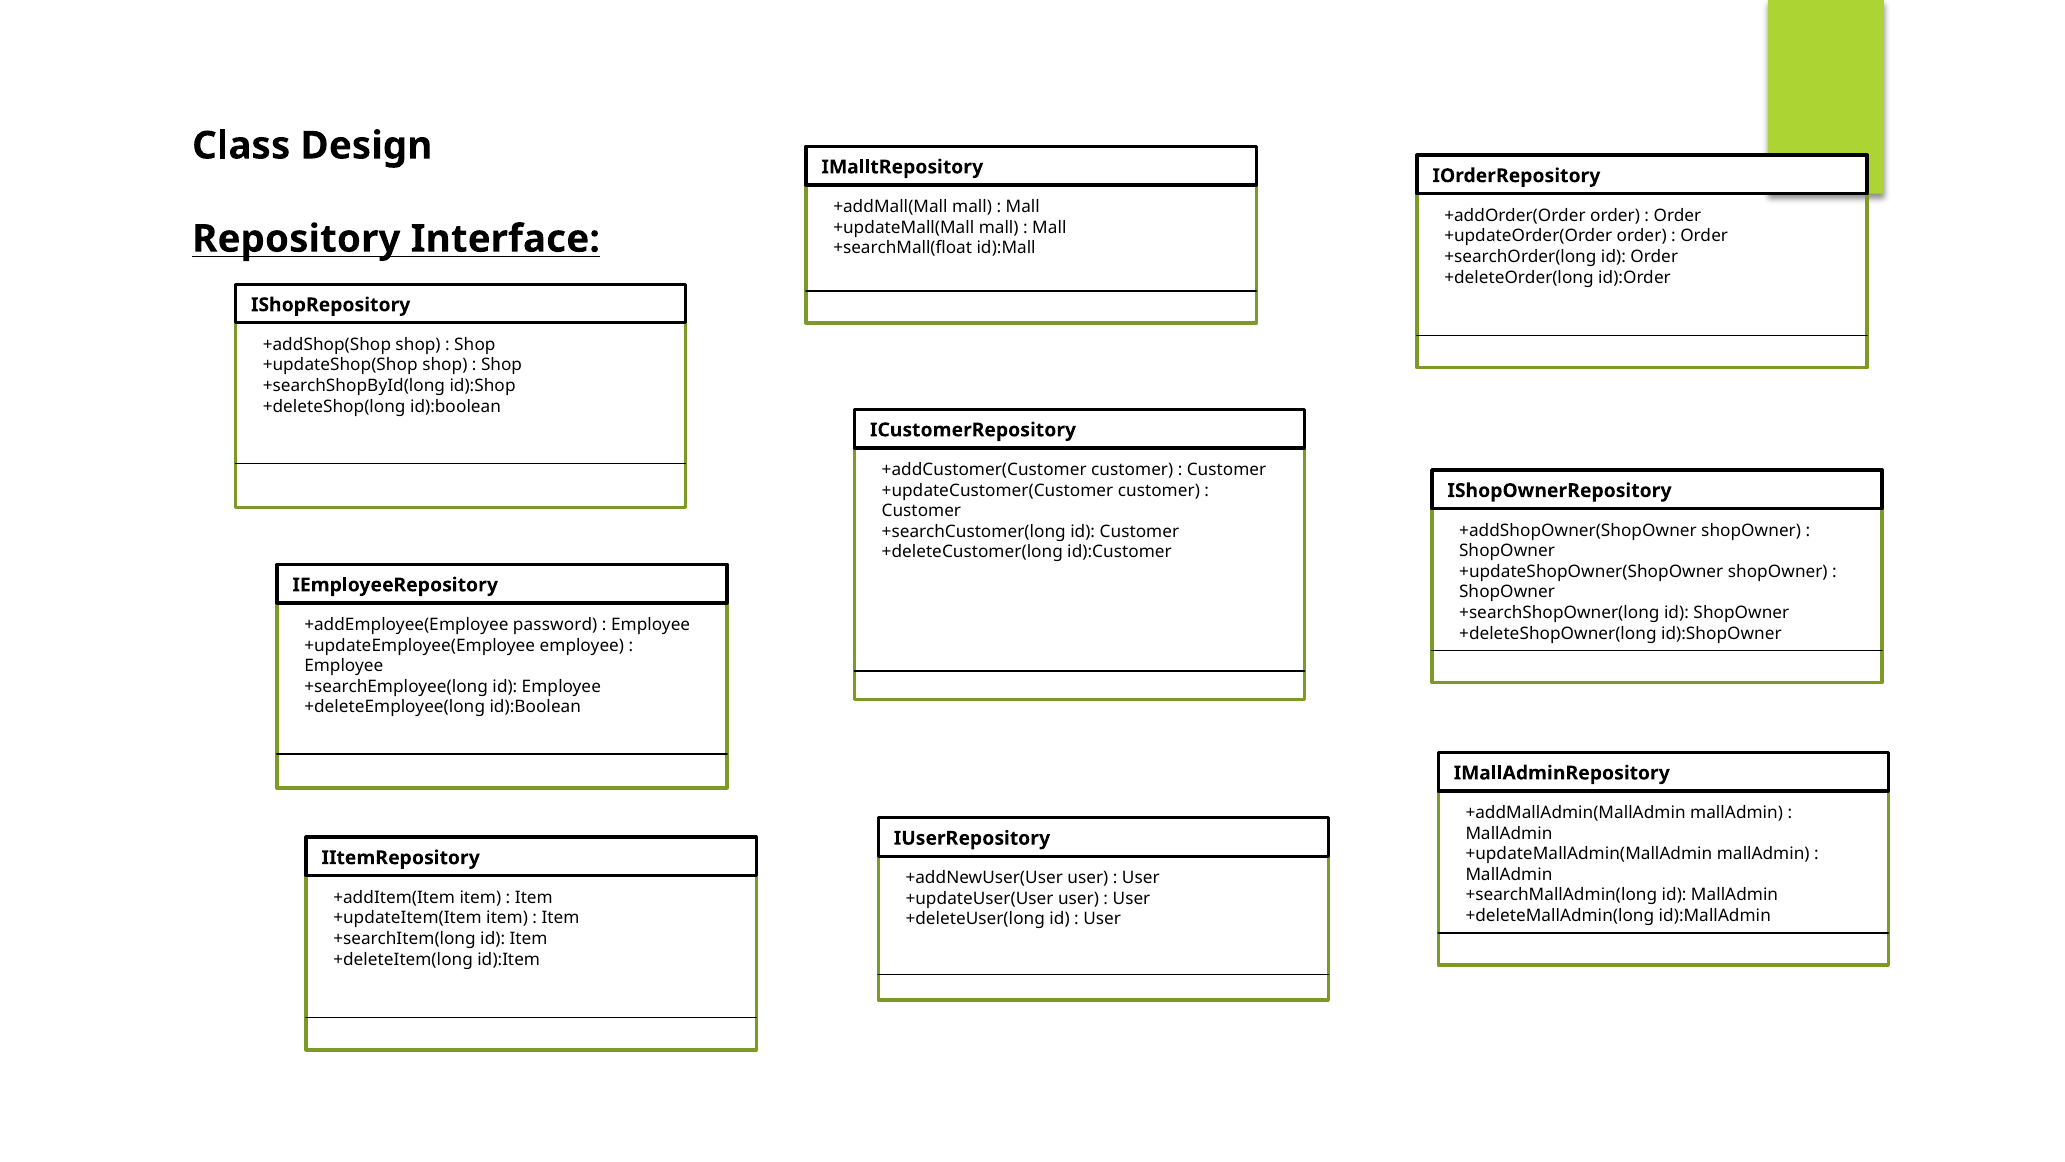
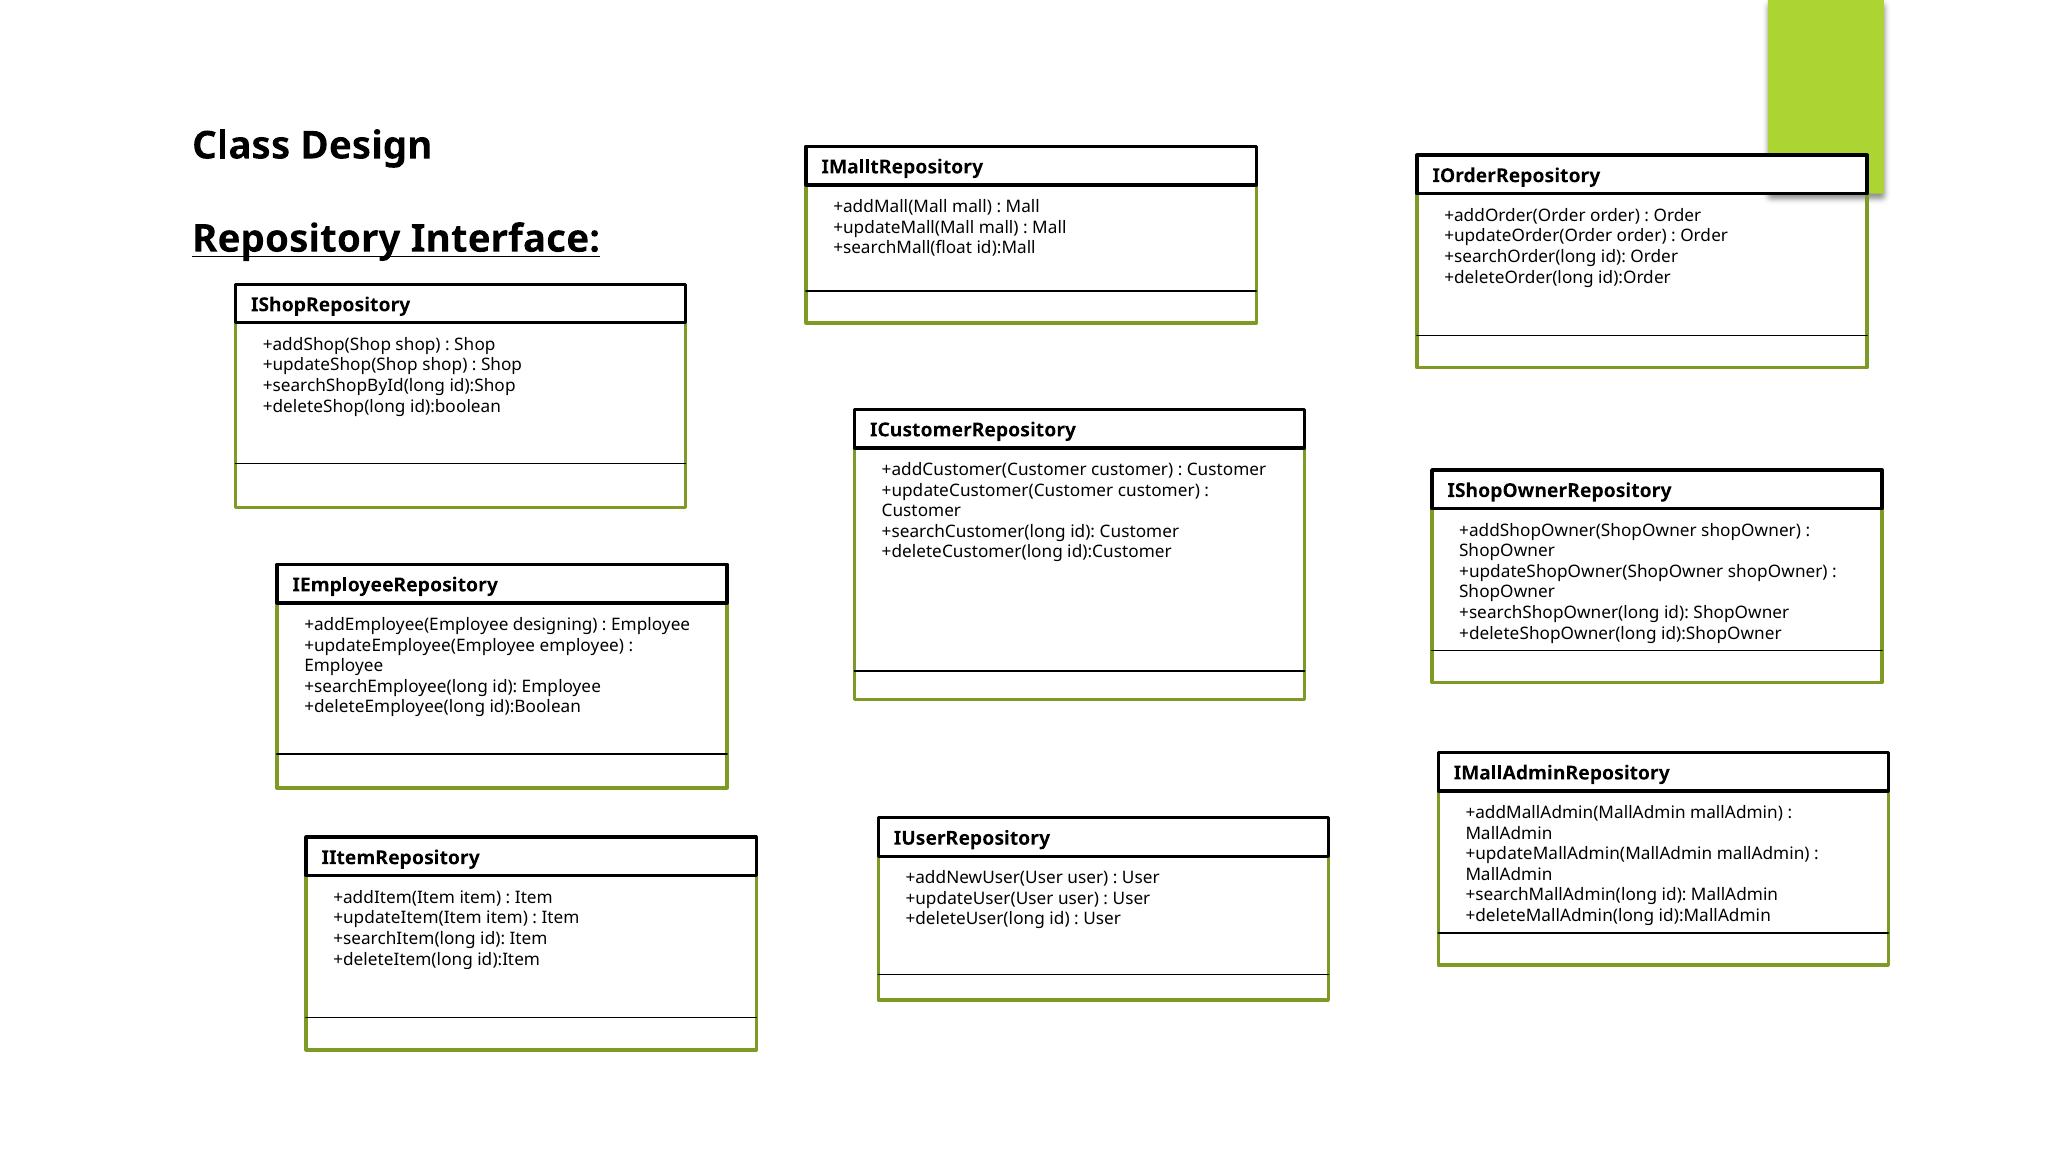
password: password -> designing (555, 624)
